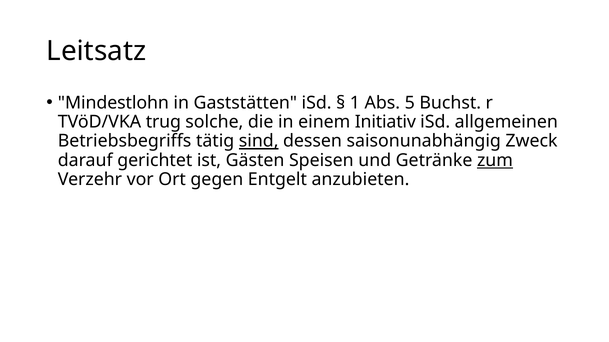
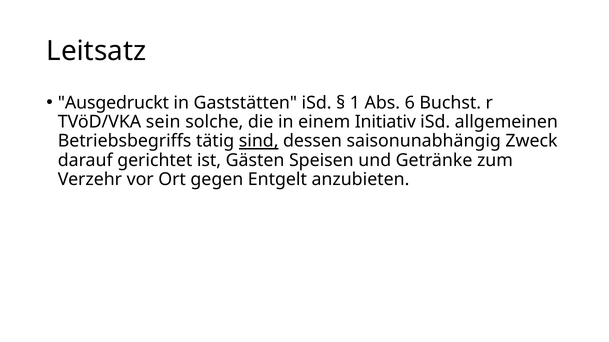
Mindestlohn: Mindestlohn -> Ausgedruckt (113, 103)
5: 5 -> 6 (410, 103)
trug: trug -> sein (163, 122)
zum underline: present -> none (495, 161)
